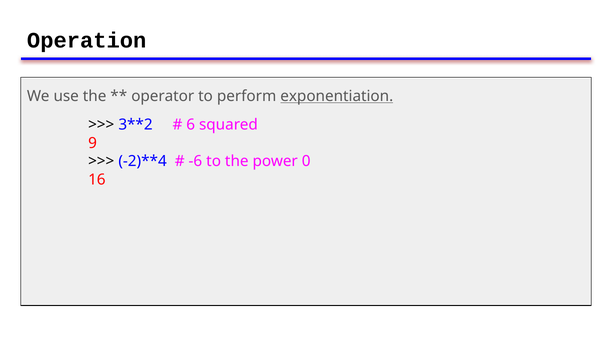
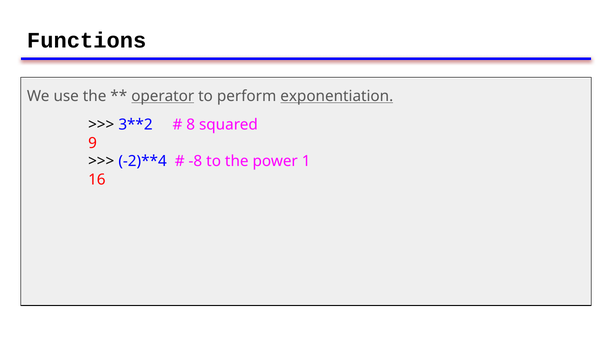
Operation: Operation -> Functions (87, 41)
operator underline: none -> present (163, 96)
6: 6 -> 8 (191, 125)
-6: -6 -> -8 (195, 162)
0: 0 -> 1 (306, 162)
